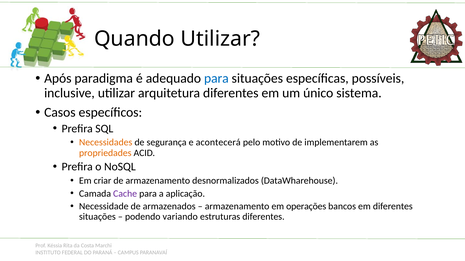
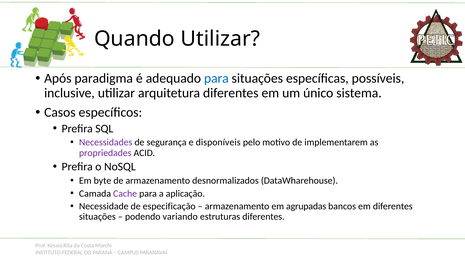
Necessidades colour: orange -> purple (106, 143)
acontecerá: acontecerá -> disponíveis (218, 143)
propriedades colour: orange -> purple (105, 153)
criar: criar -> byte (102, 181)
armazenados: armazenados -> especificação (169, 207)
operações: operações -> agrupadas (306, 207)
